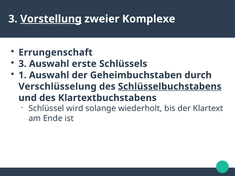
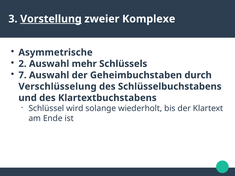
Errungenschaft: Errungenschaft -> Asymmetrische (56, 52)
3: 3 -> 2 (22, 64)
erste: erste -> mehr (84, 64)
1: 1 -> 7 (22, 75)
Schlüsselbuchstabens underline: present -> none (170, 87)
